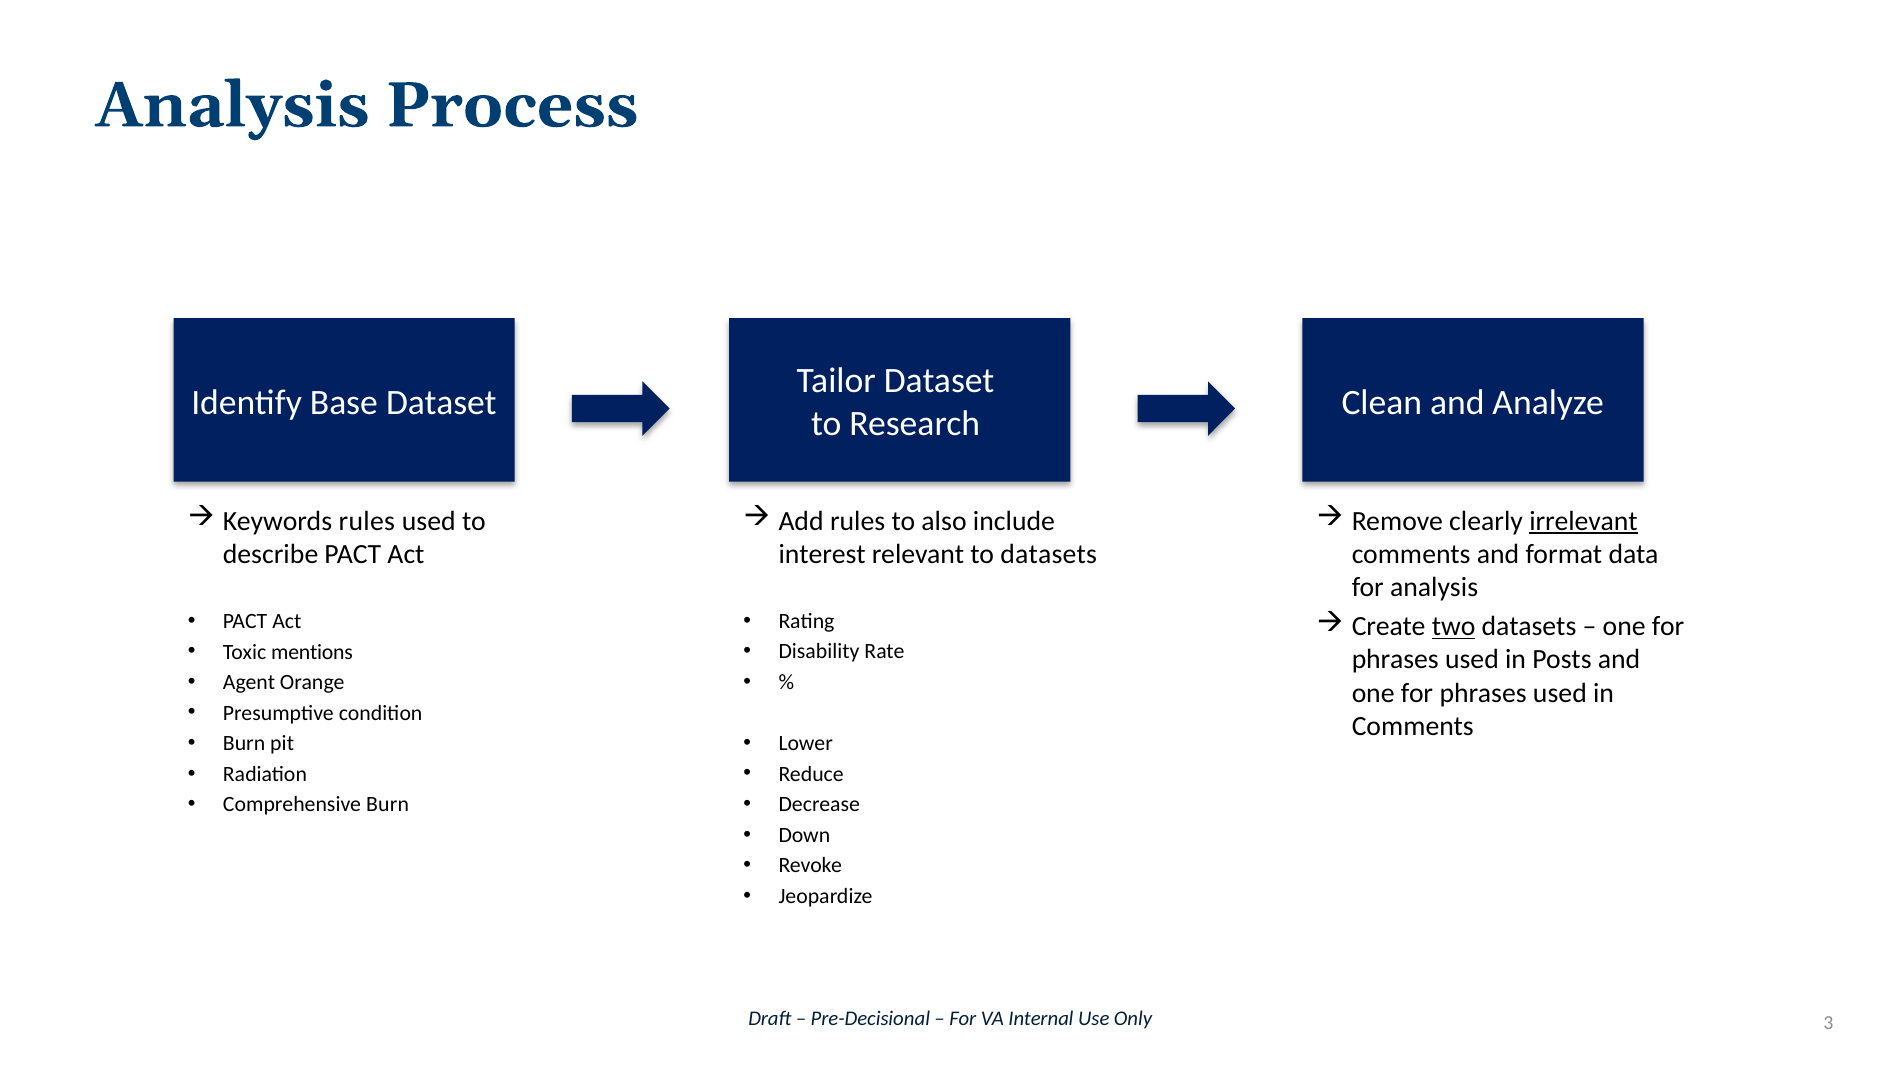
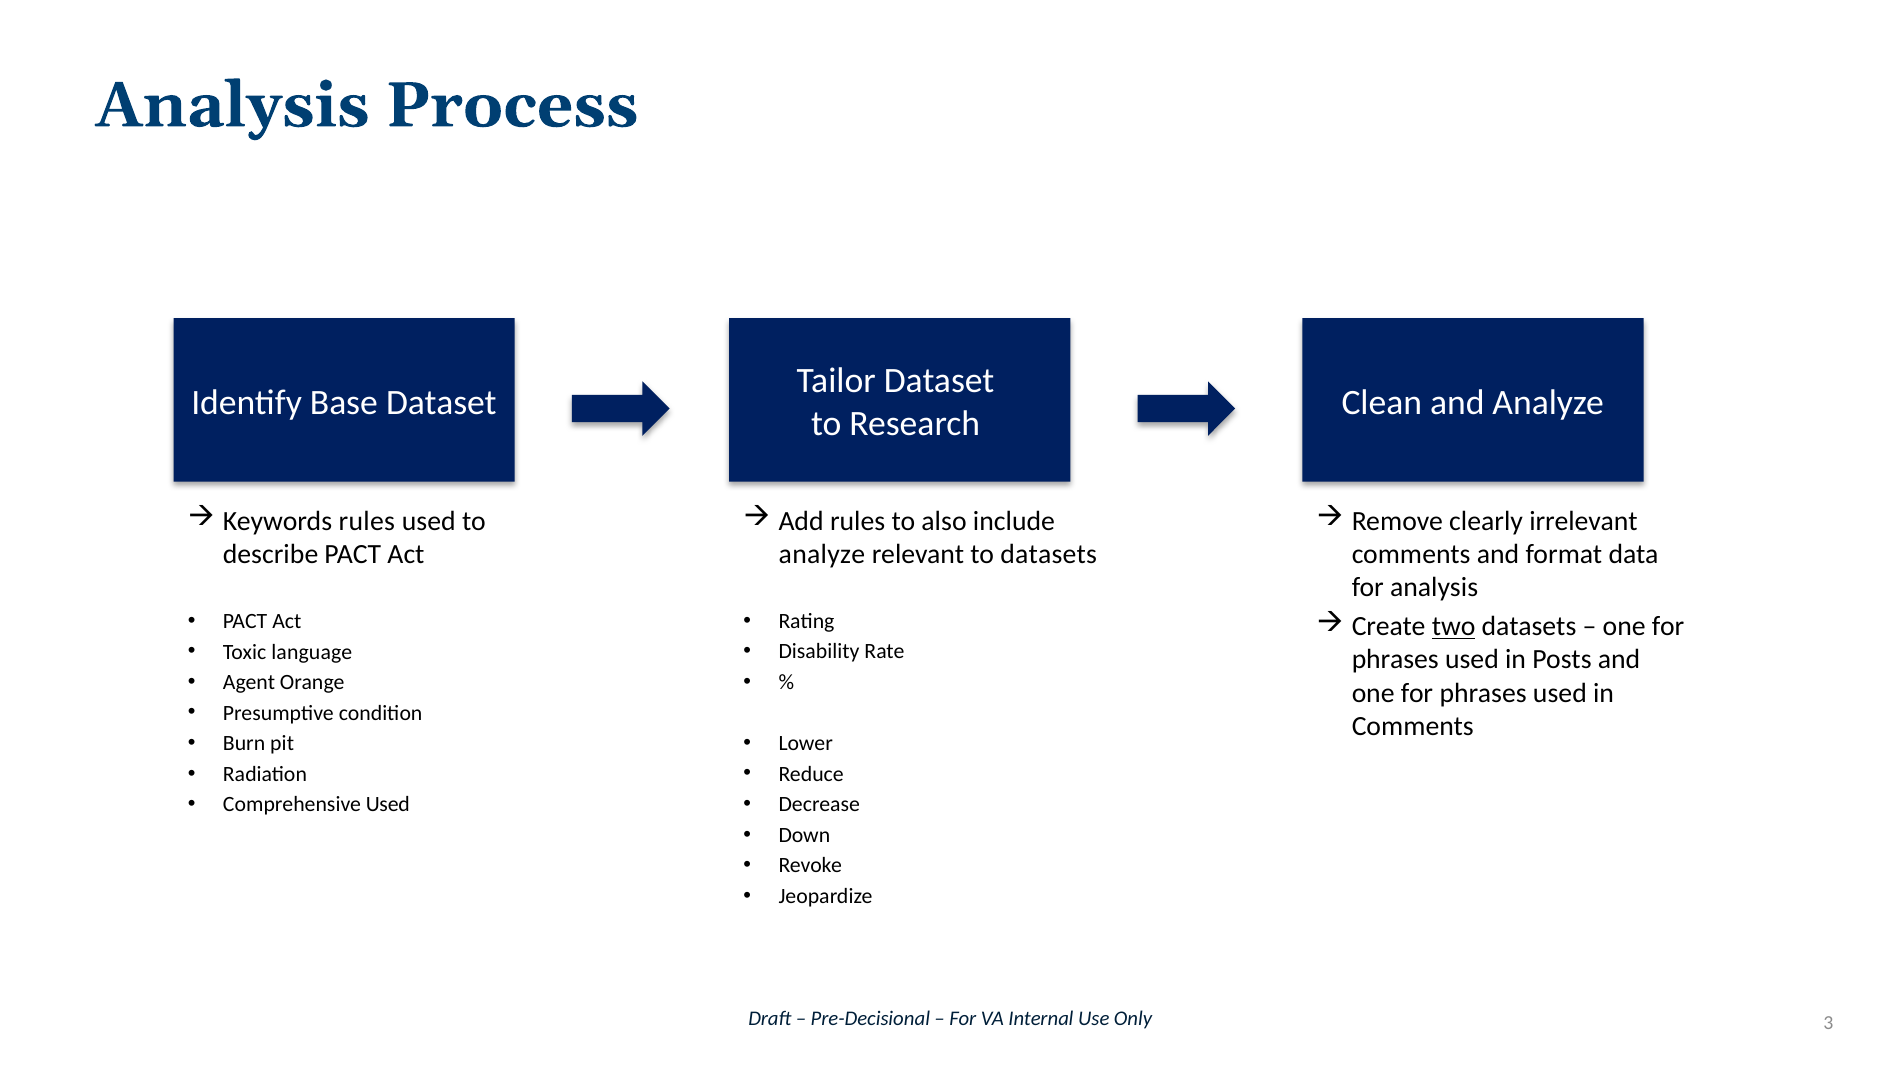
irrelevant underline: present -> none (1583, 521)
interest: interest -> analyze (822, 554)
mentions: mentions -> language (312, 651)
Comprehensive Burn: Burn -> Used (388, 804)
